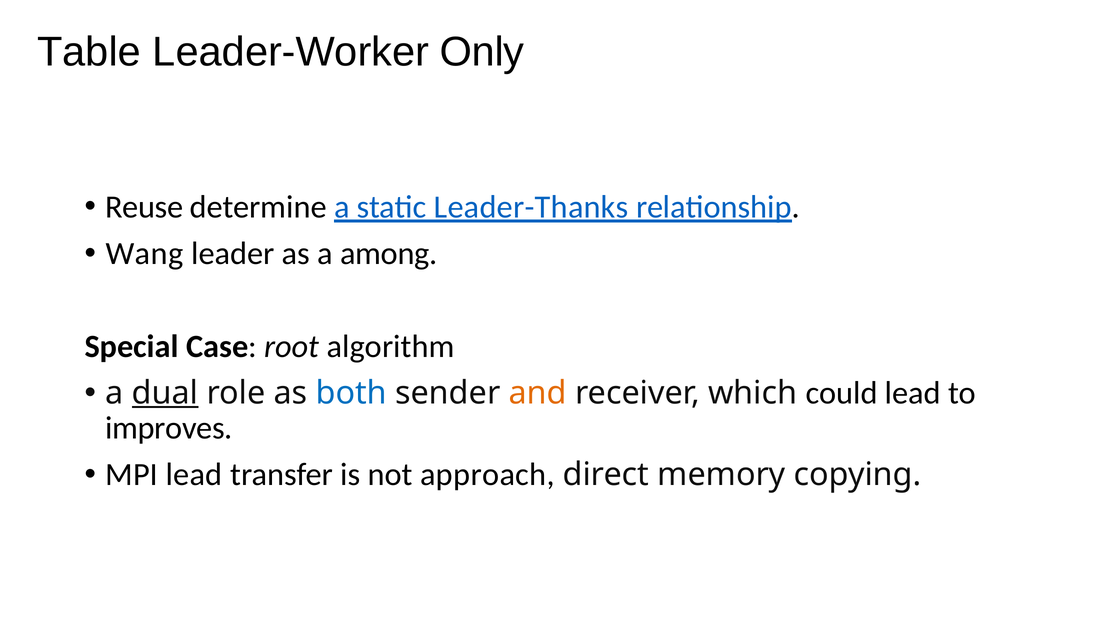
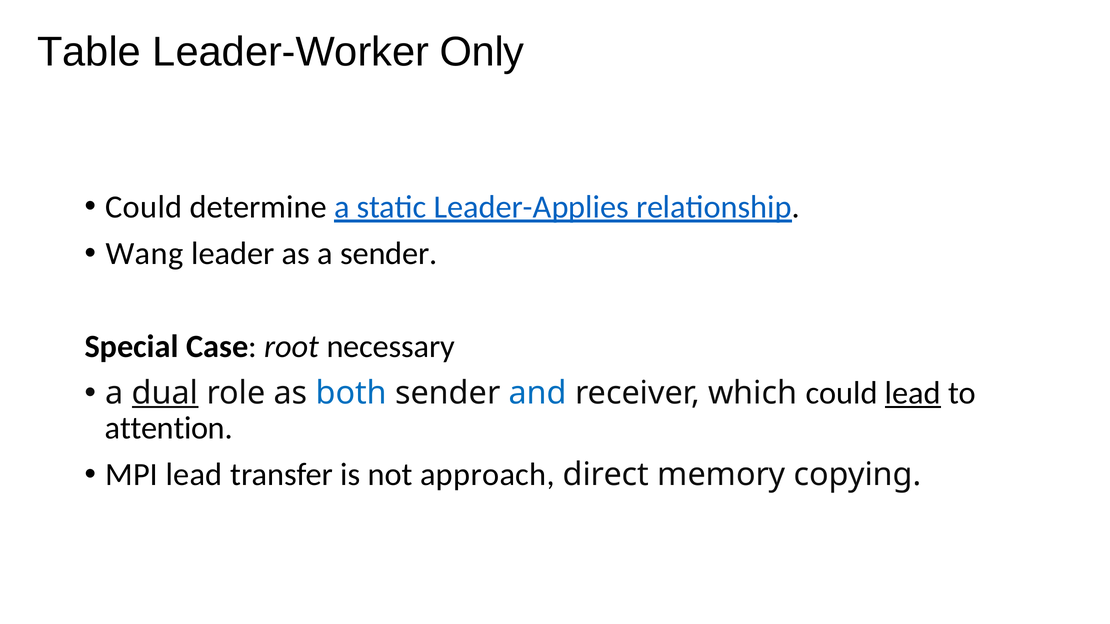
Reuse: Reuse -> Could (144, 207)
Leader-Thanks: Leader-Thanks -> Leader-Applies (531, 207)
a among: among -> sender (389, 254)
algorithm: algorithm -> necessary (391, 347)
and colour: orange -> blue (538, 393)
lead underline: none -> present (913, 393)
improves: improves -> attention (169, 428)
